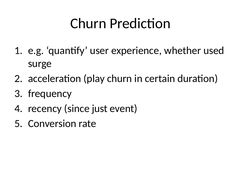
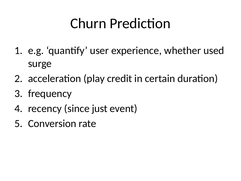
play churn: churn -> credit (120, 78)
